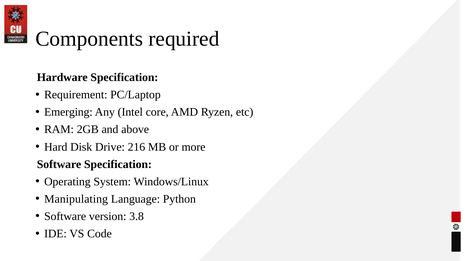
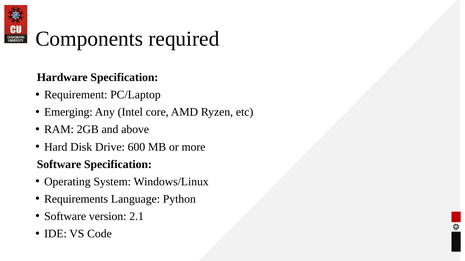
216: 216 -> 600 (136, 147)
Manipulating: Manipulating -> Requirements (76, 199)
3.8: 3.8 -> 2.1 (137, 217)
